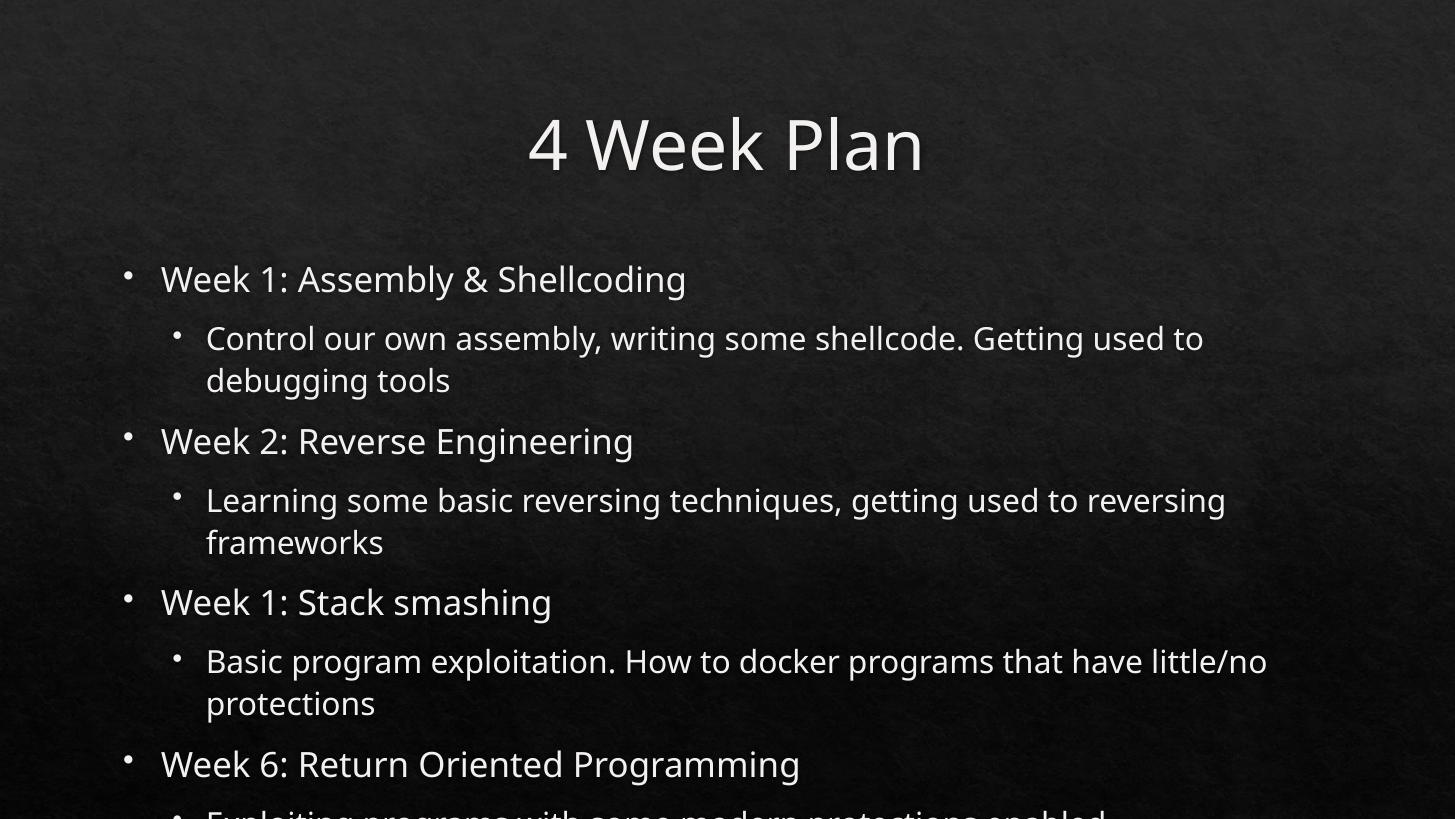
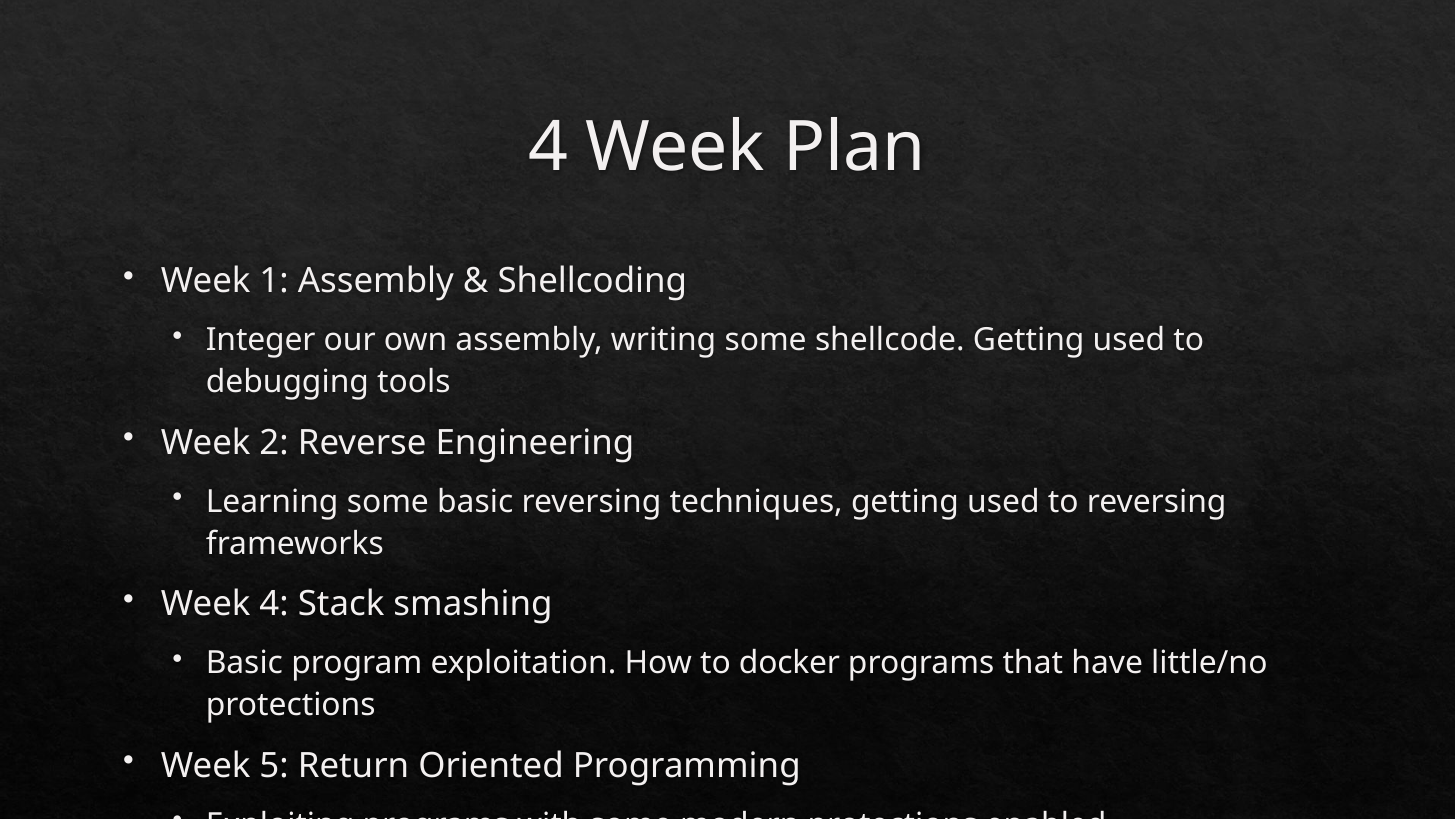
Control: Control -> Integer (261, 340)
1: 1 -> 4 (274, 604)
6: 6 -> 5 (274, 765)
